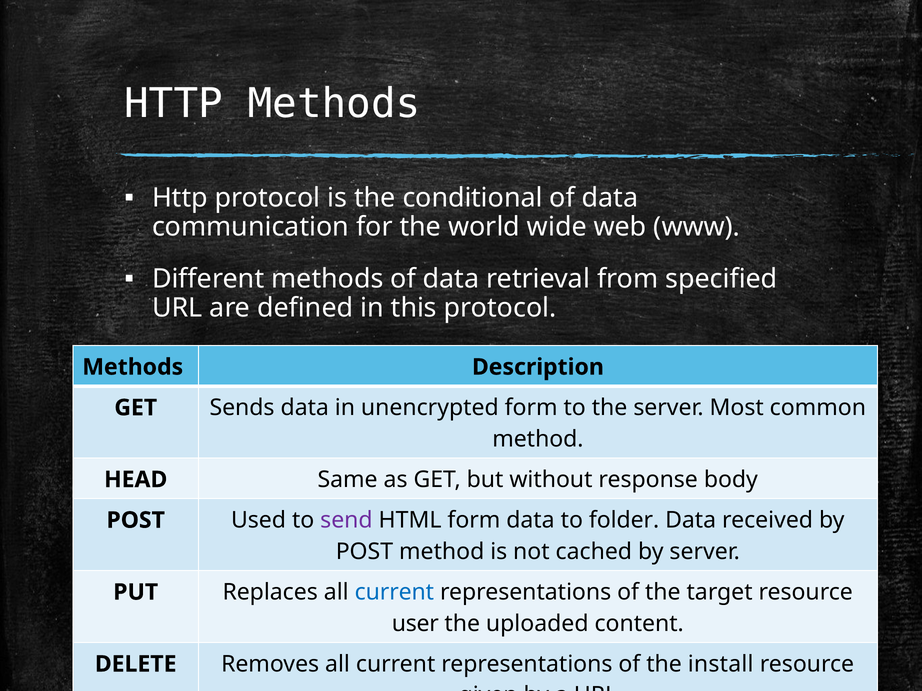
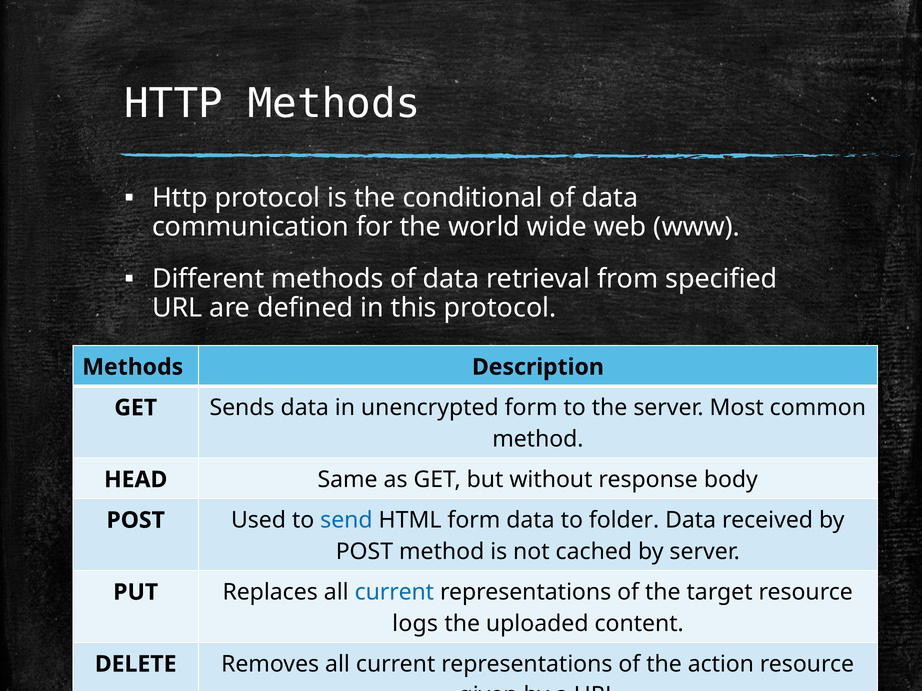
send colour: purple -> blue (346, 521)
user: user -> logs (415, 624)
install: install -> action (721, 665)
